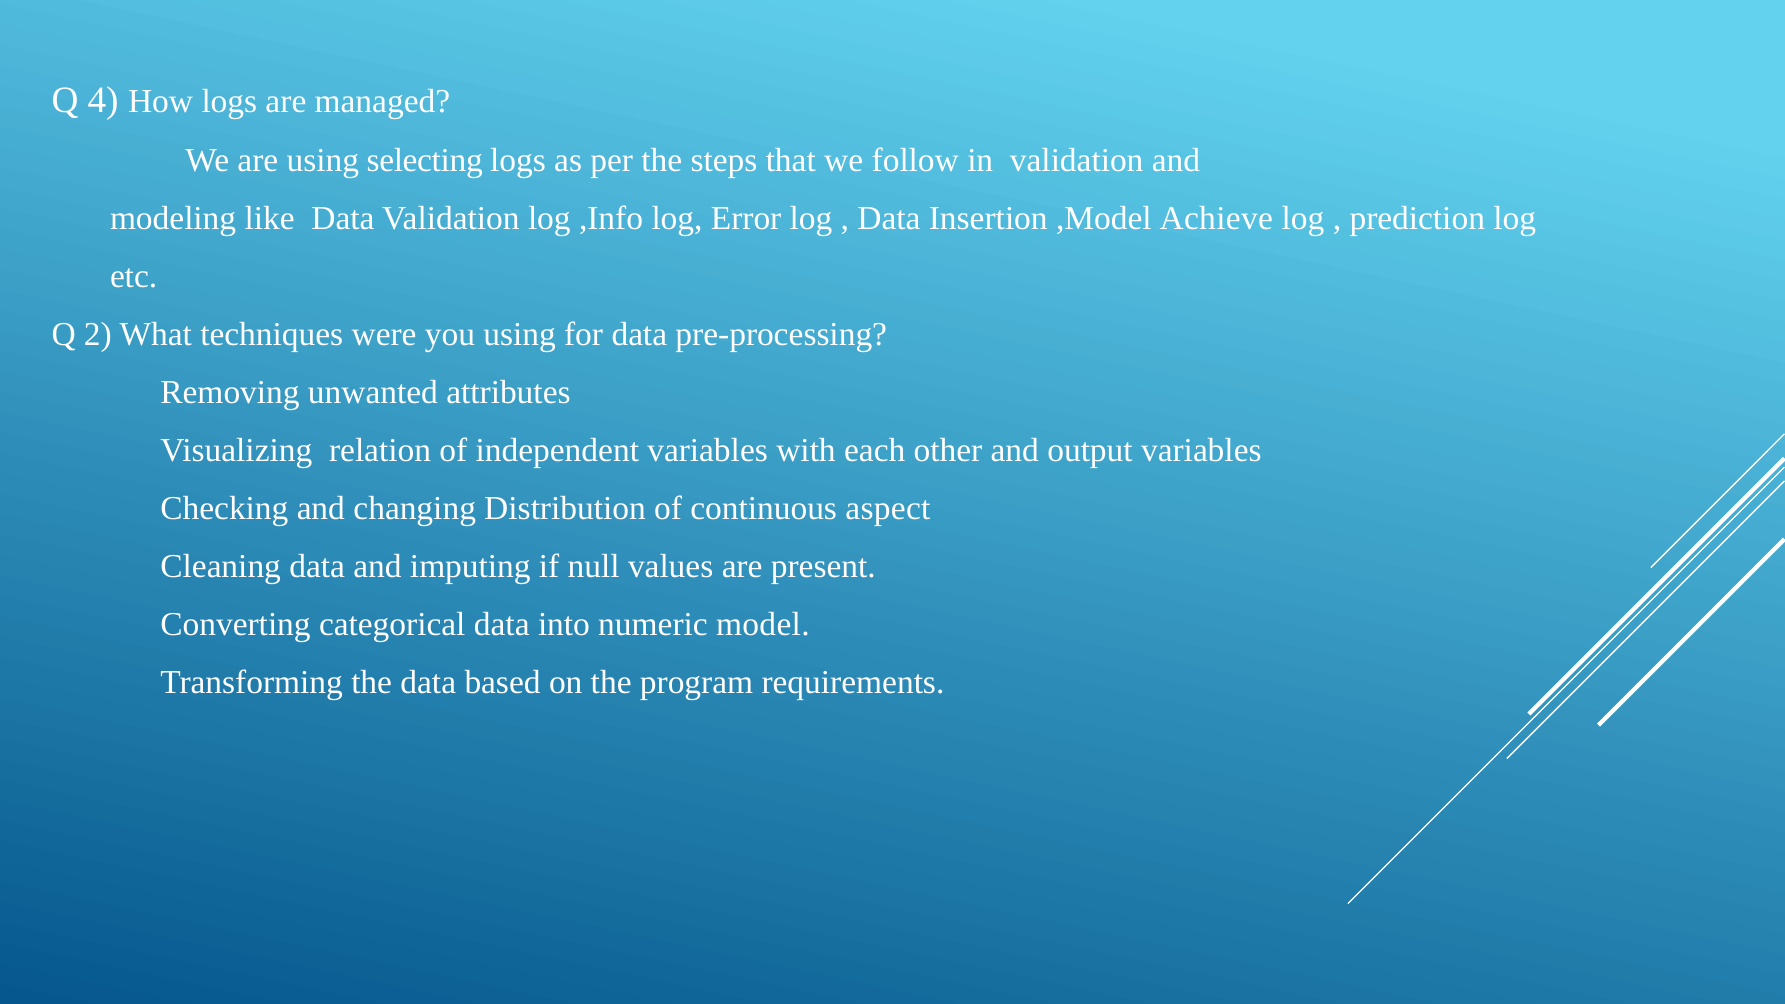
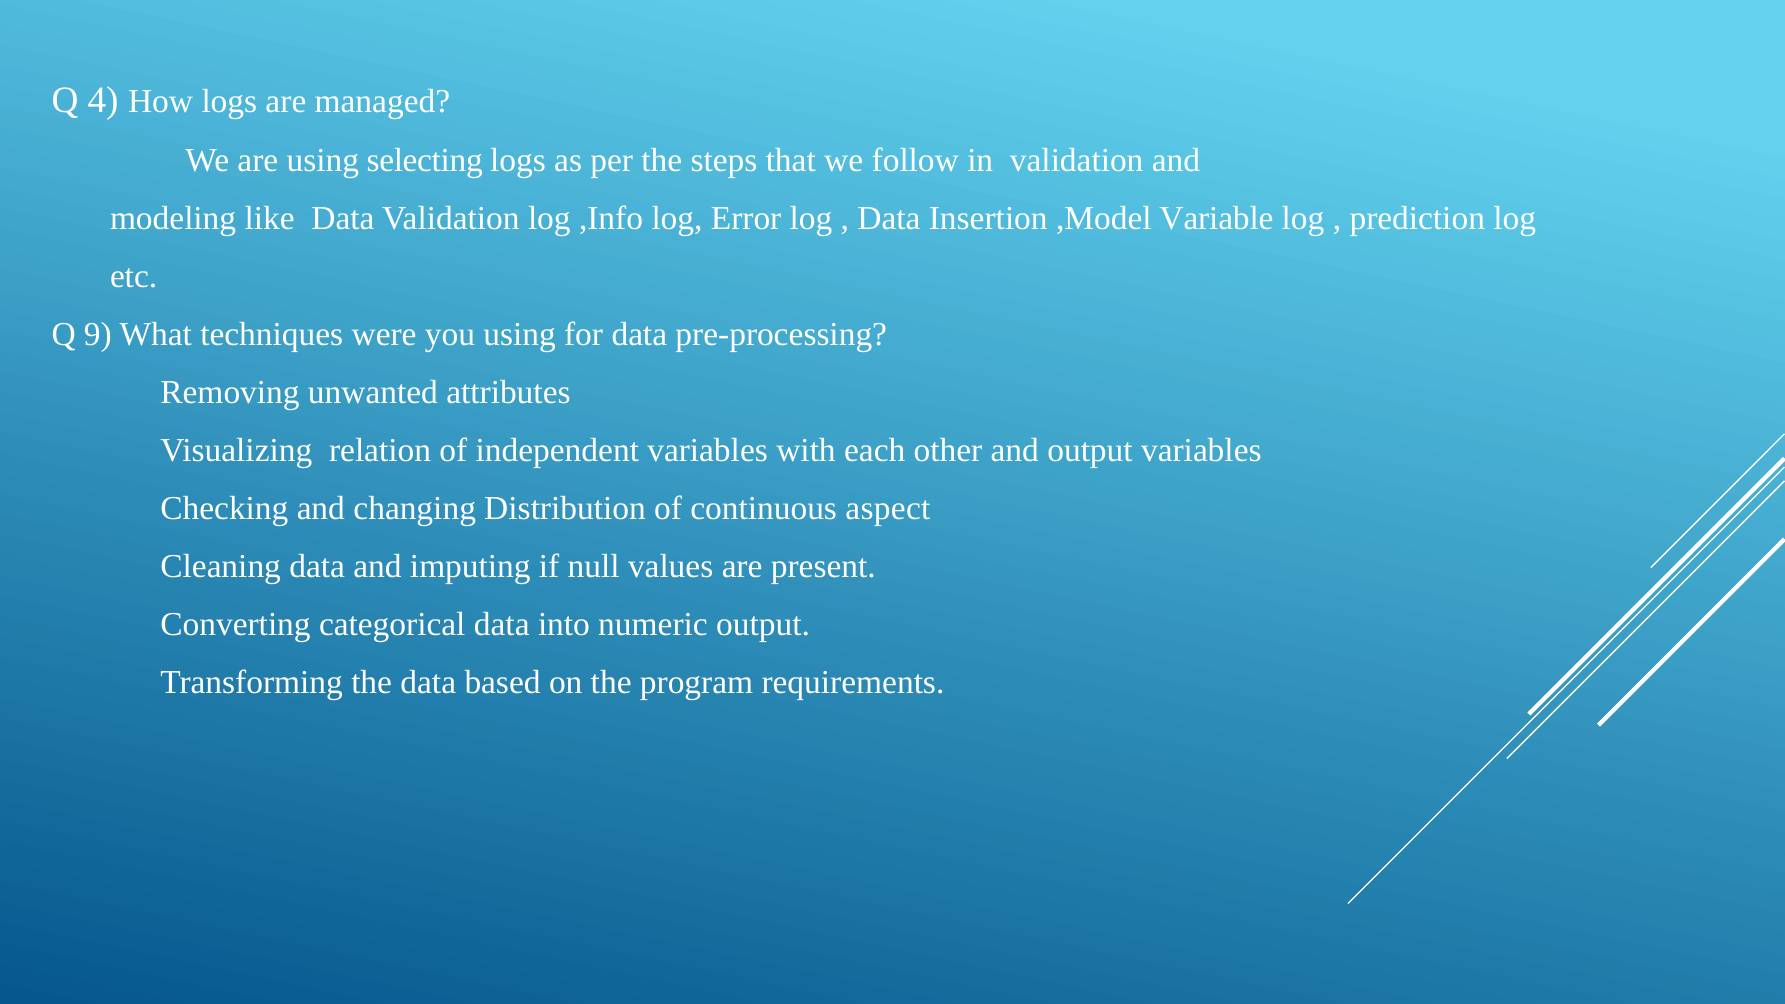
Achieve: Achieve -> Variable (1217, 218)
2: 2 -> 9 (98, 334)
numeric model: model -> output (763, 625)
